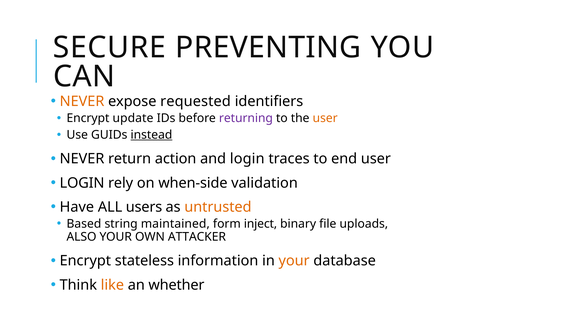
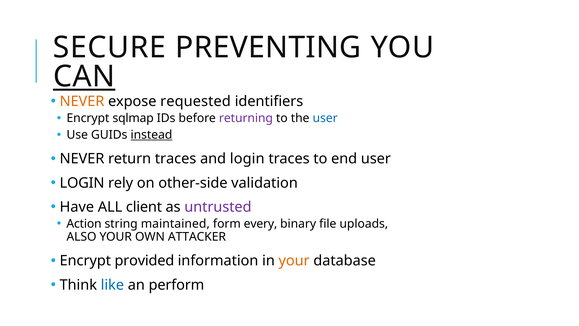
CAN underline: none -> present (84, 77)
update: update -> sqlmap (133, 118)
user colour: orange -> blue (325, 118)
return action: action -> traces (176, 159)
when-side: when-side -> other-side (193, 183)
users: users -> client (144, 207)
untrusted colour: orange -> purple (218, 207)
Based: Based -> Action (84, 224)
inject: inject -> every (260, 224)
stateless: stateless -> provided (144, 261)
like colour: orange -> blue (112, 285)
whether: whether -> perform (176, 285)
